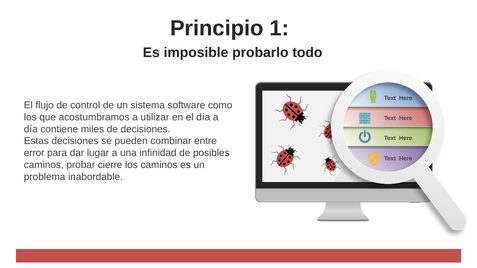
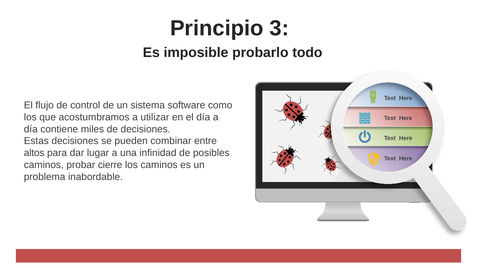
1: 1 -> 3 (279, 28)
error: error -> altos (34, 153)
